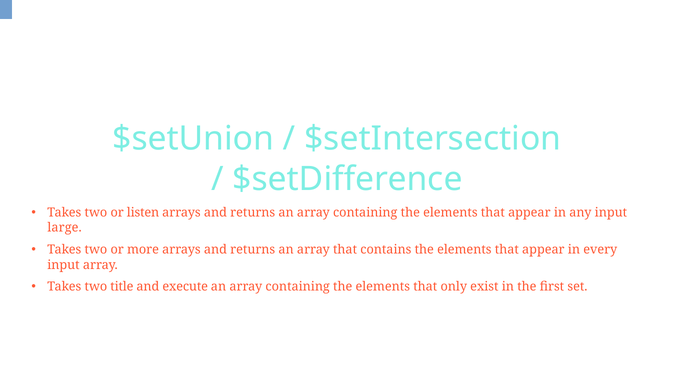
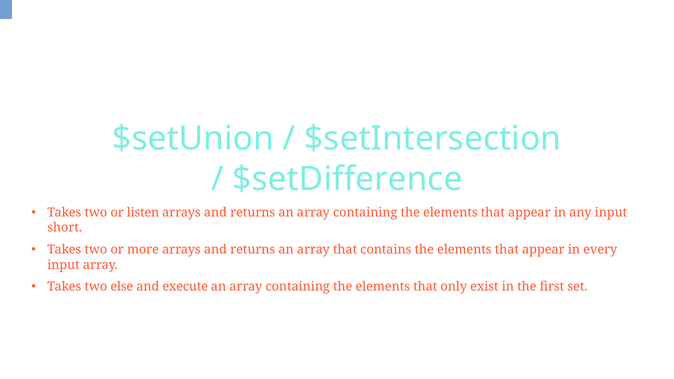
large: large -> short (65, 228)
title: title -> else (122, 287)
